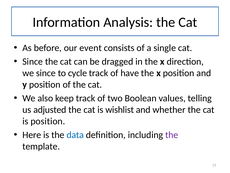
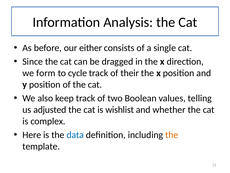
event: event -> either (91, 48)
we since: since -> form (46, 73)
have: have -> their (130, 73)
is position: position -> complex (48, 121)
the colour: purple -> orange (172, 134)
